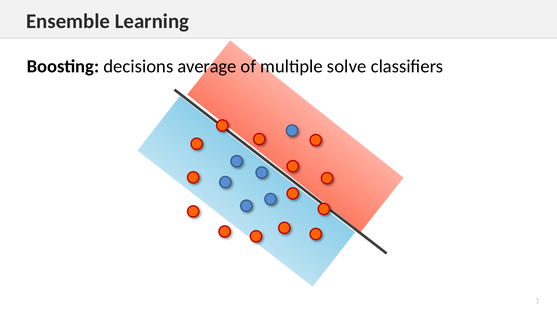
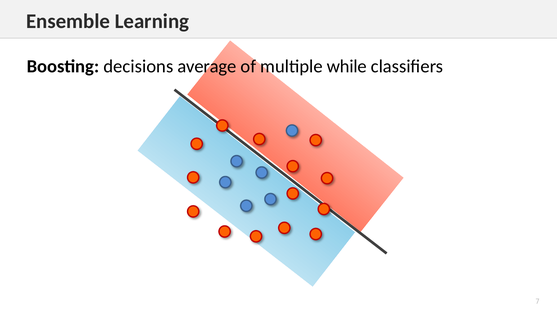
solve: solve -> while (347, 66)
